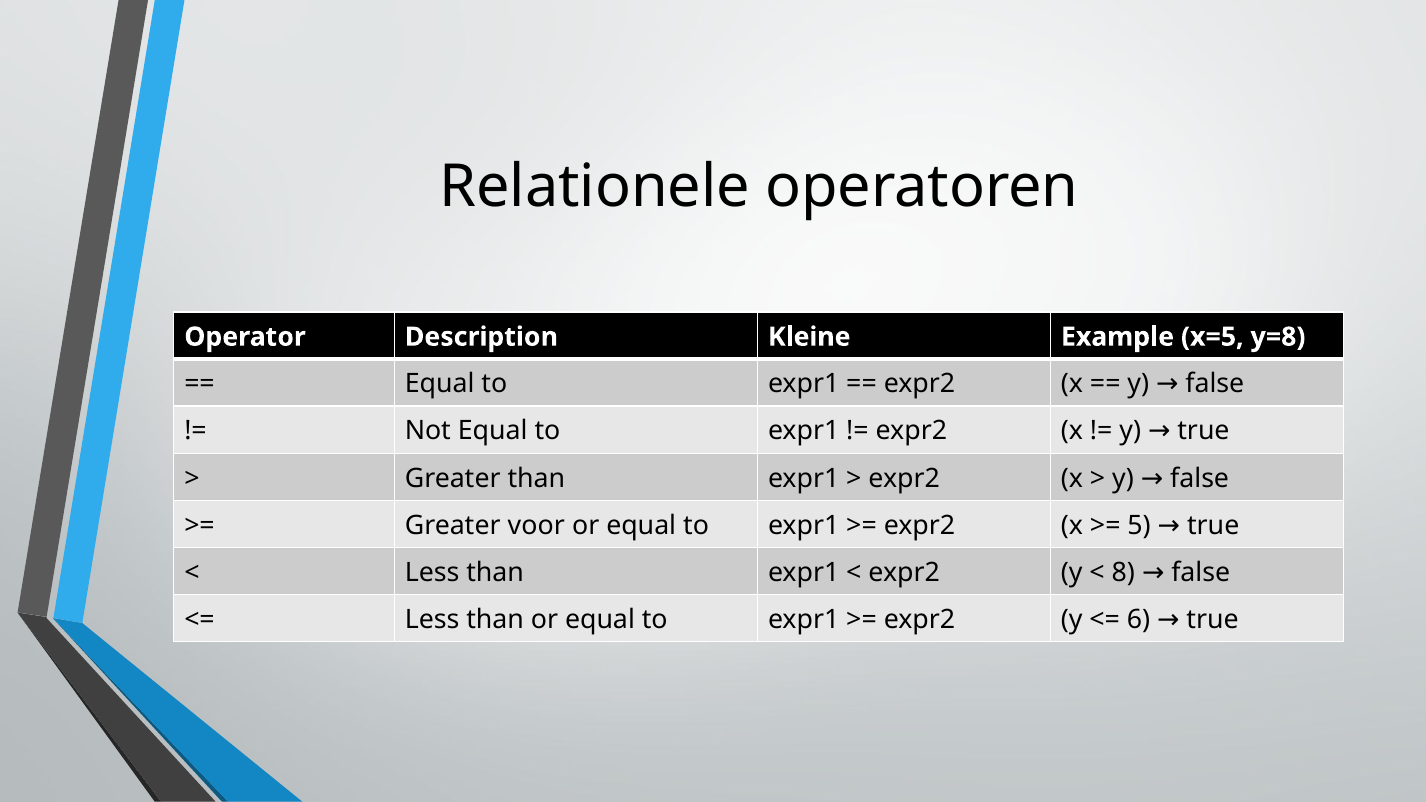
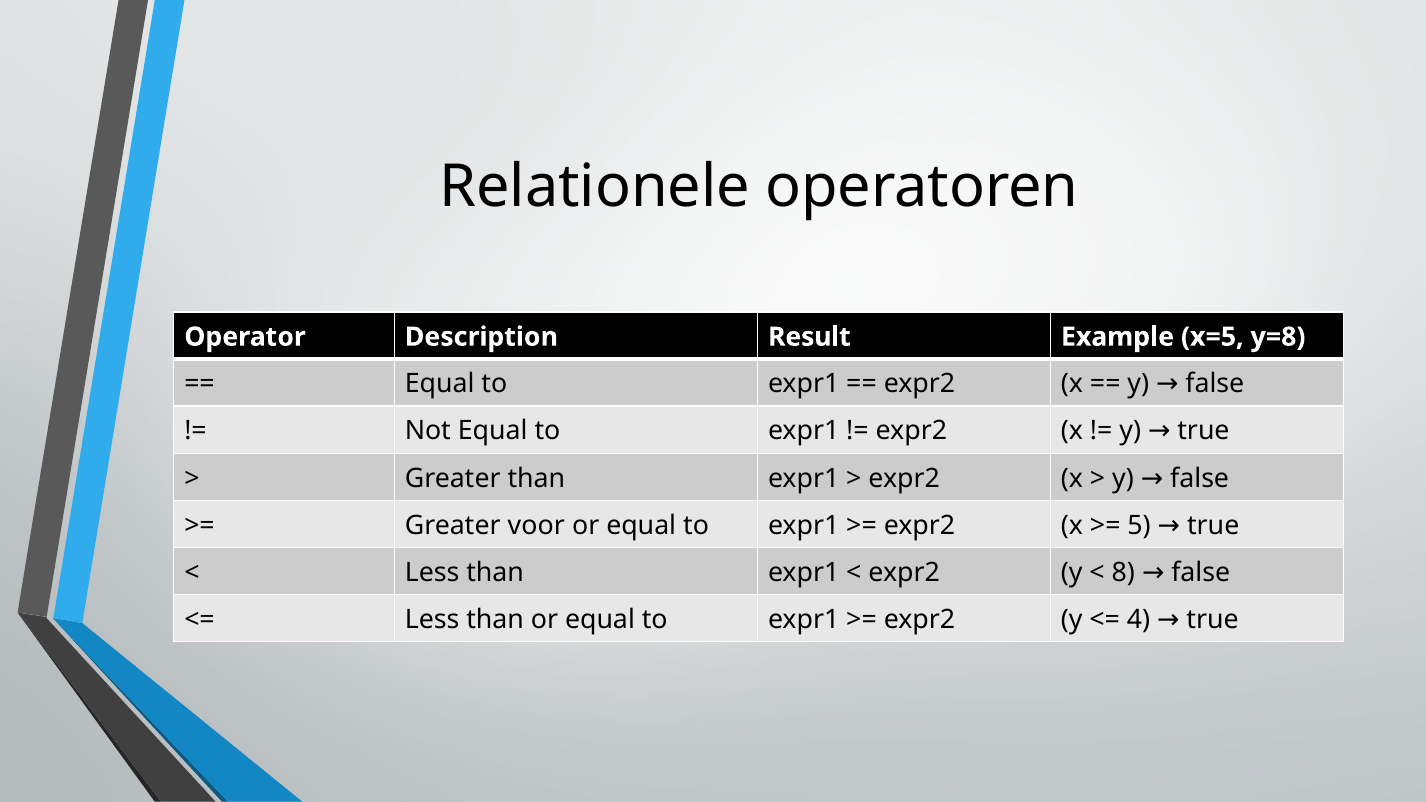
Kleine: Kleine -> Result (809, 337)
6: 6 -> 4 (1139, 620)
